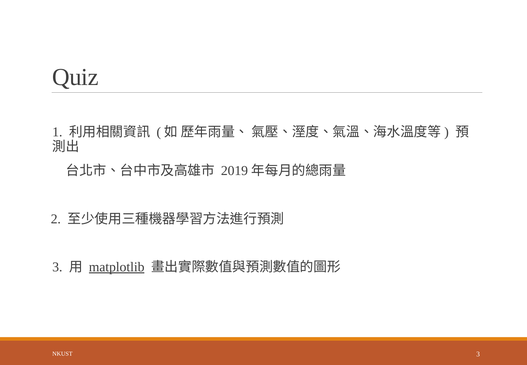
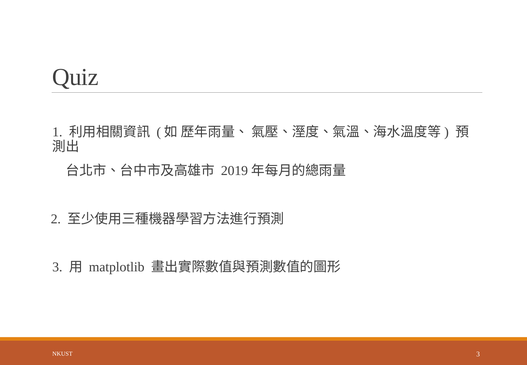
matplotlib underline: present -> none (117, 267)
